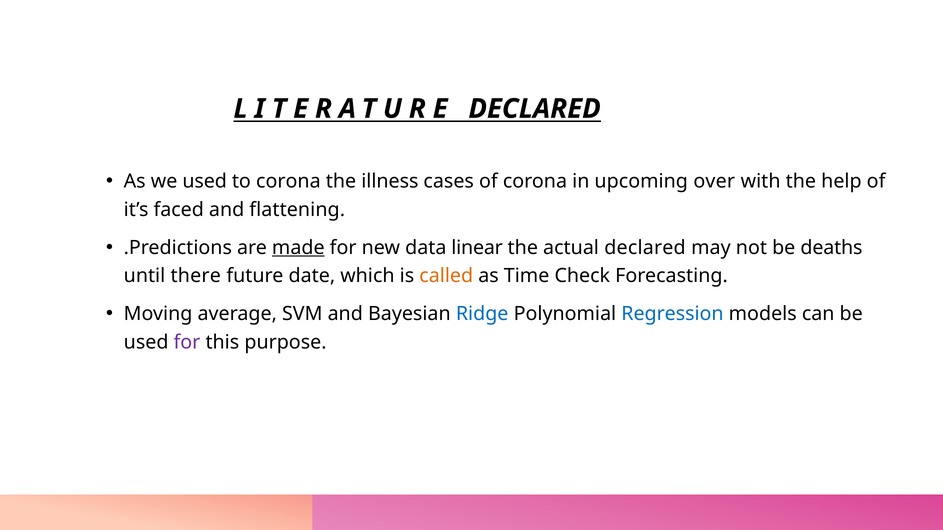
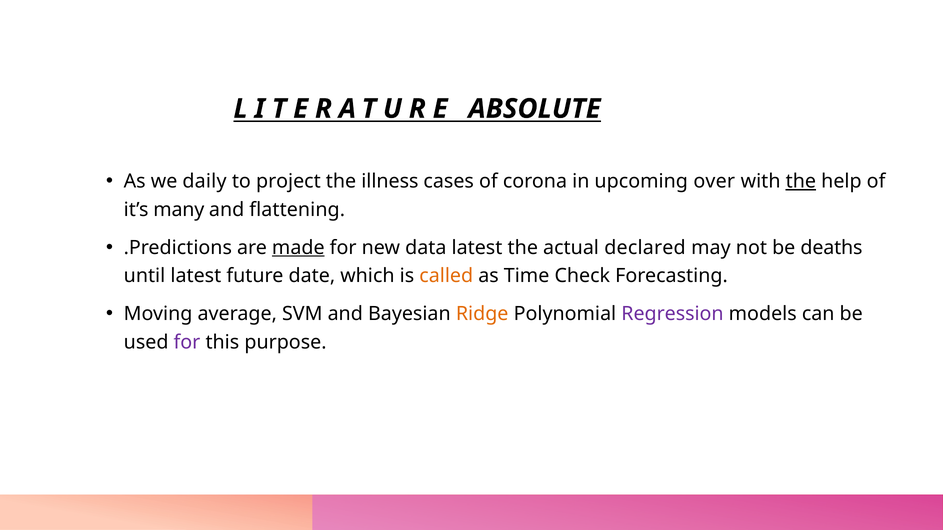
LITERATURE DECLARED: DECLARED -> ABSOLUTE (535, 109)
we used: used -> daily (204, 181)
to corona: corona -> project (288, 181)
the underline: none -> present (801, 181)
faced: faced -> many (179, 210)
data linear: linear -> latest (477, 248)
until there: there -> latest (196, 276)
Ridge colour: blue -> orange (482, 314)
Regression colour: blue -> purple (672, 314)
